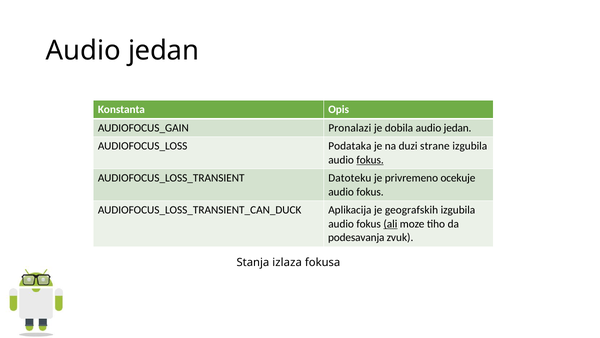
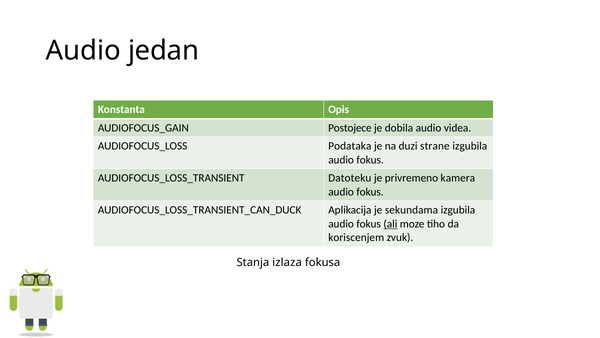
Pronalazi: Pronalazi -> Postojece (350, 128)
dobila audio jedan: jedan -> videa (458, 128)
fokus underline: present -> none (370, 160)
ocekuje: ocekuje -> kamera (458, 178)
geografskih: geografskih -> sekundama (411, 210)
podesavanja: podesavanja -> koriscenjem (356, 237)
